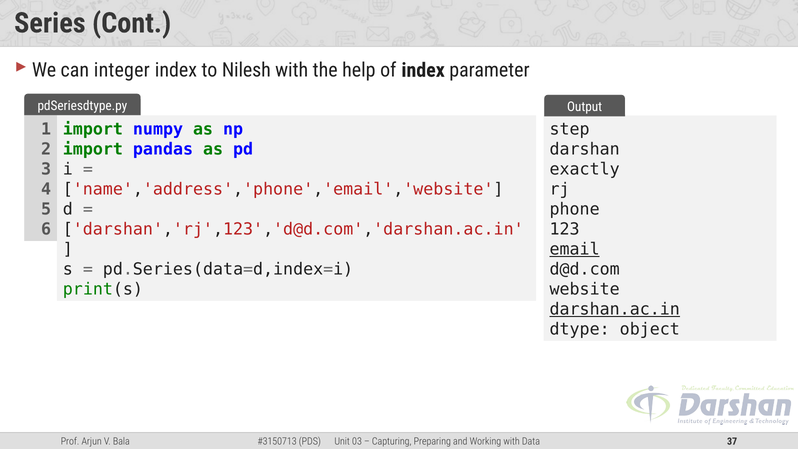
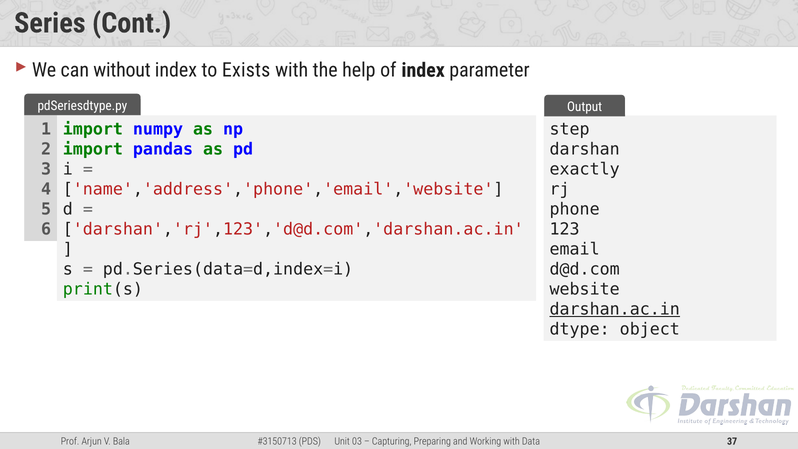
integer: integer -> without (122, 70)
Nilesh: Nilesh -> Exists (246, 70)
email underline: present -> none (575, 249)
